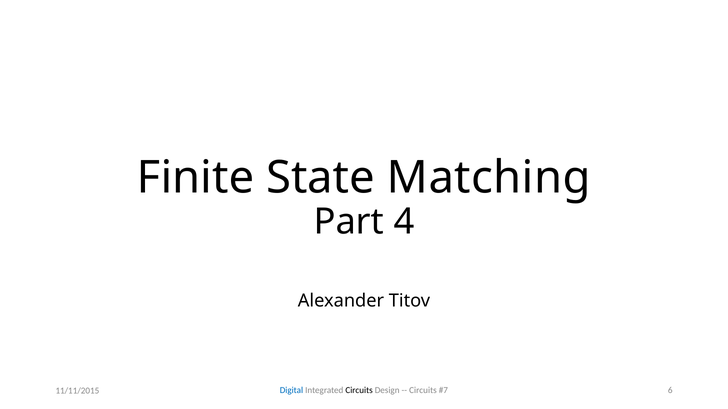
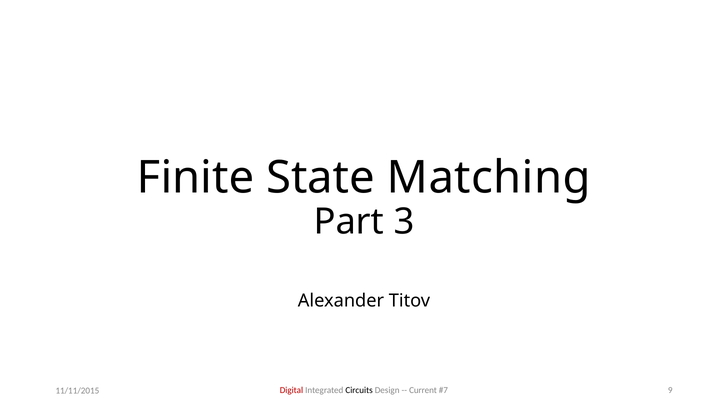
4: 4 -> 3 (404, 222)
Digital colour: blue -> red (291, 391)
Circuits: Circuits -> Current (423, 391)
6: 6 -> 9 (670, 391)
